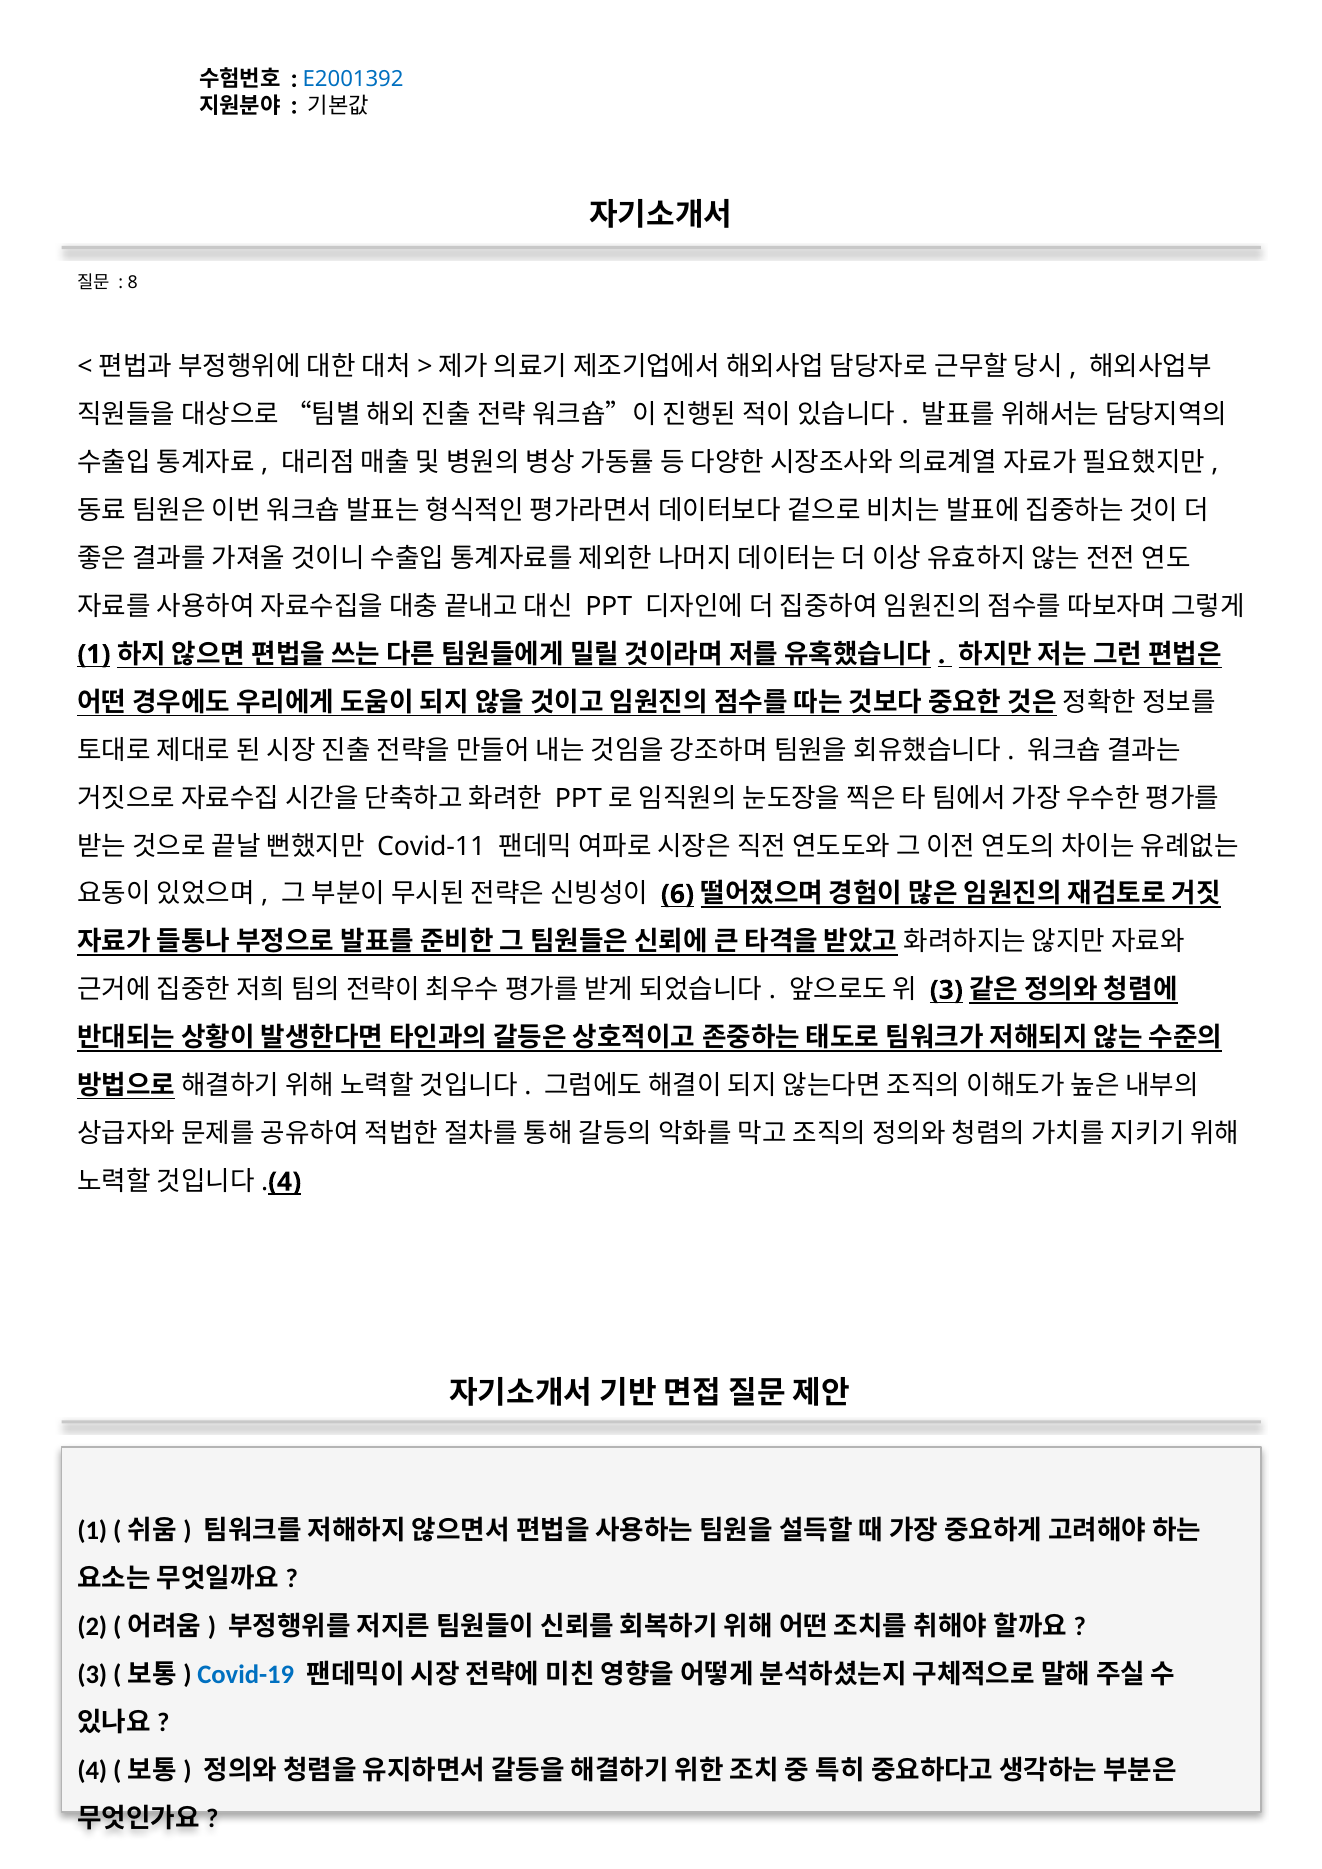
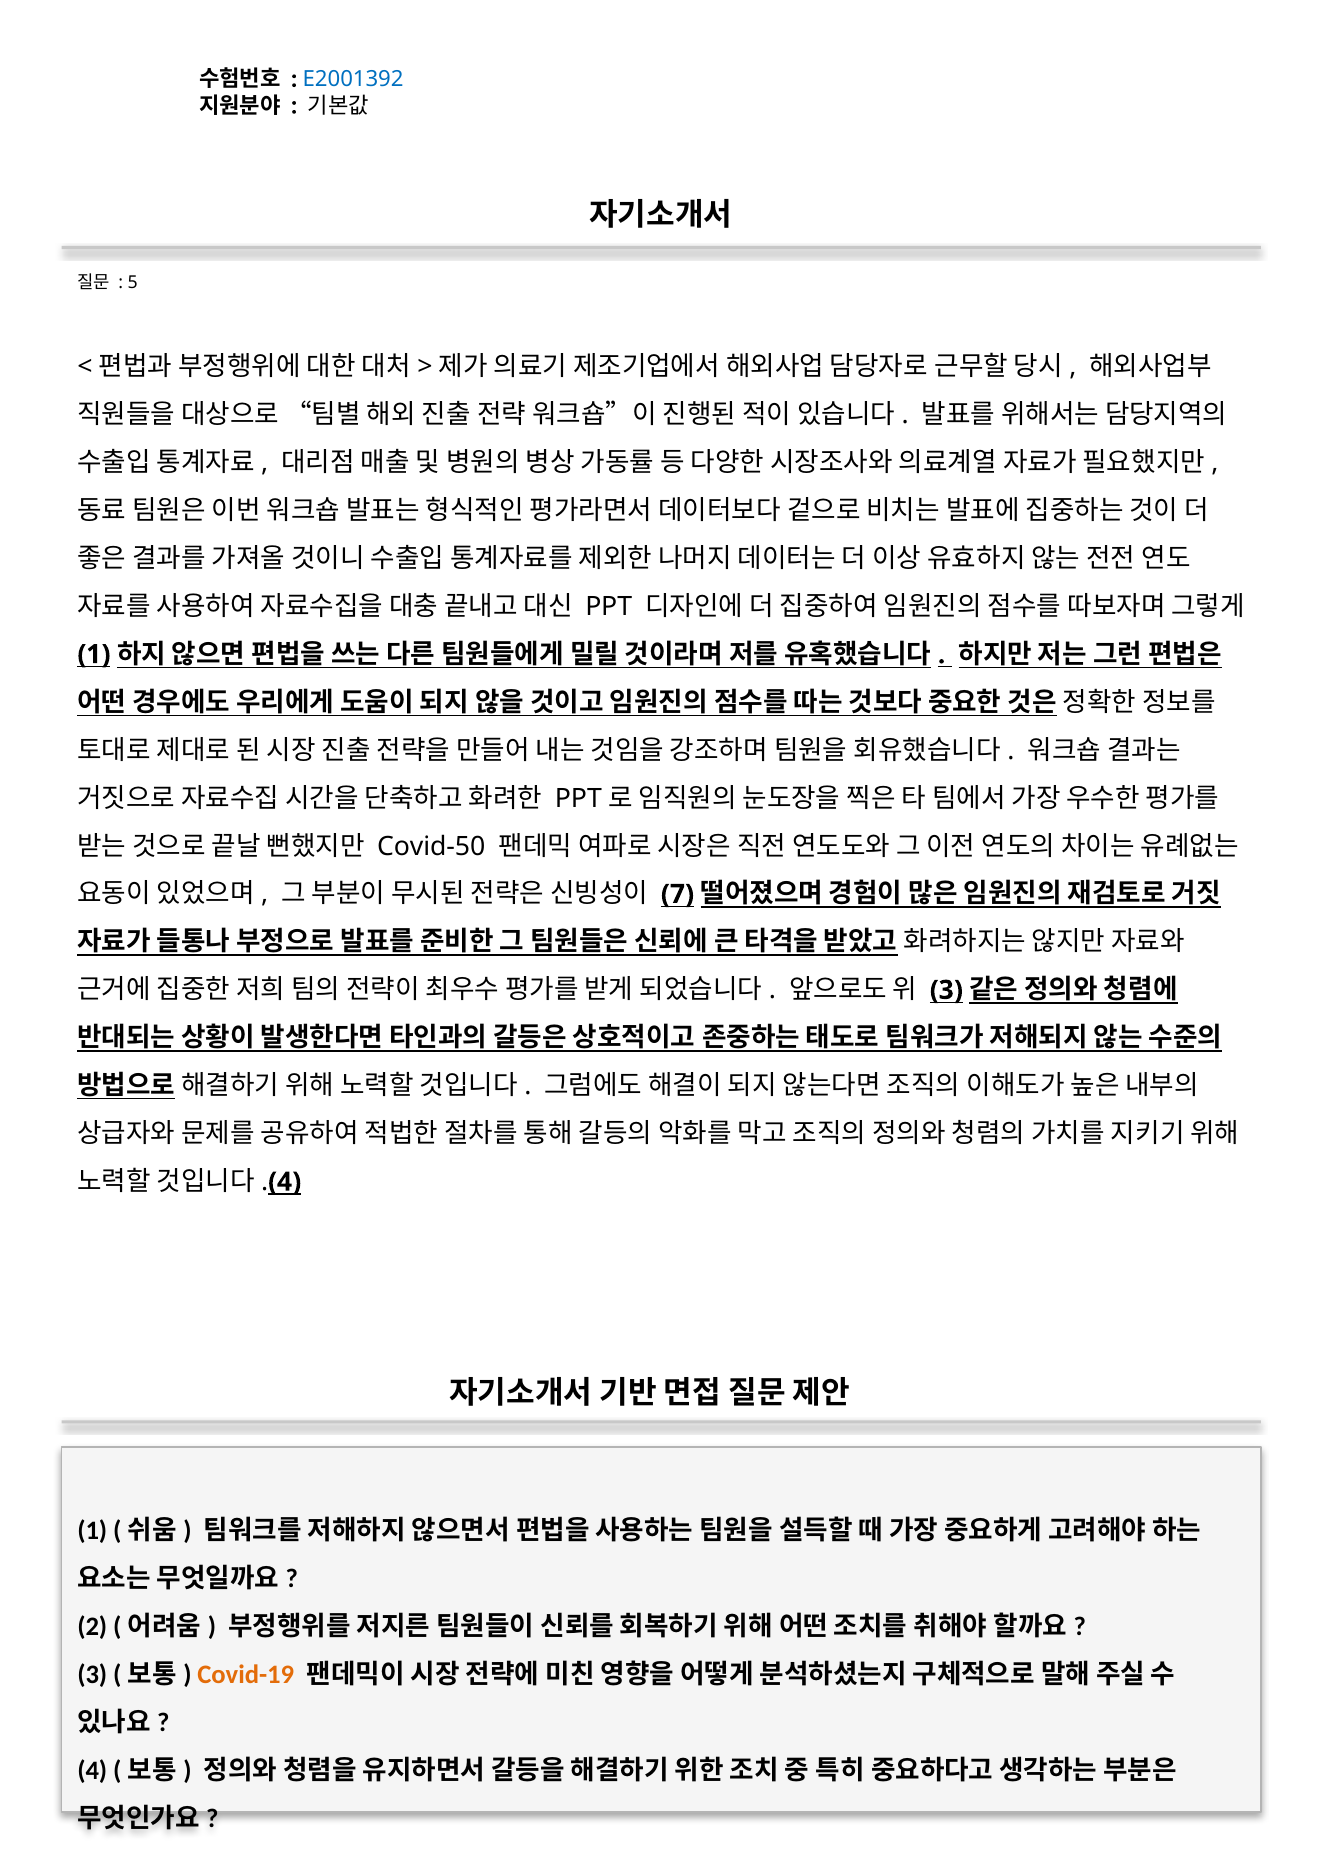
8: 8 -> 5 (133, 282)
Covid-11: Covid-11 -> Covid-50 (431, 847)
6: 6 -> 7 (677, 895)
Covid-19 colour: blue -> orange (246, 1675)
